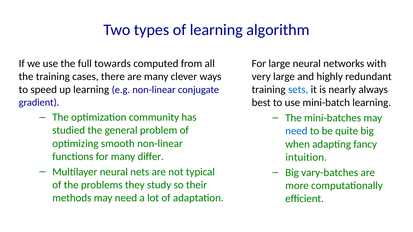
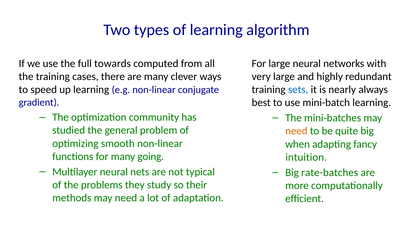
need colour: blue -> orange (296, 131)
differ: differ -> going (151, 157)
vary-batches: vary-batches -> rate-batches (330, 173)
